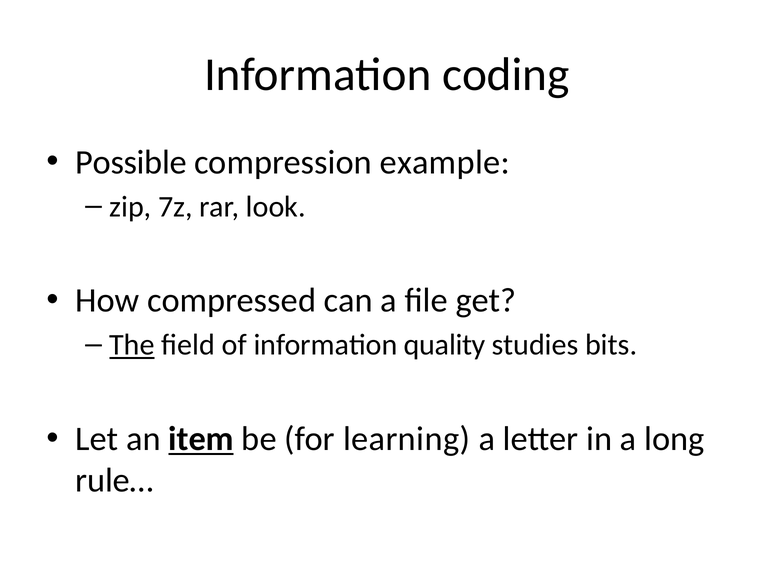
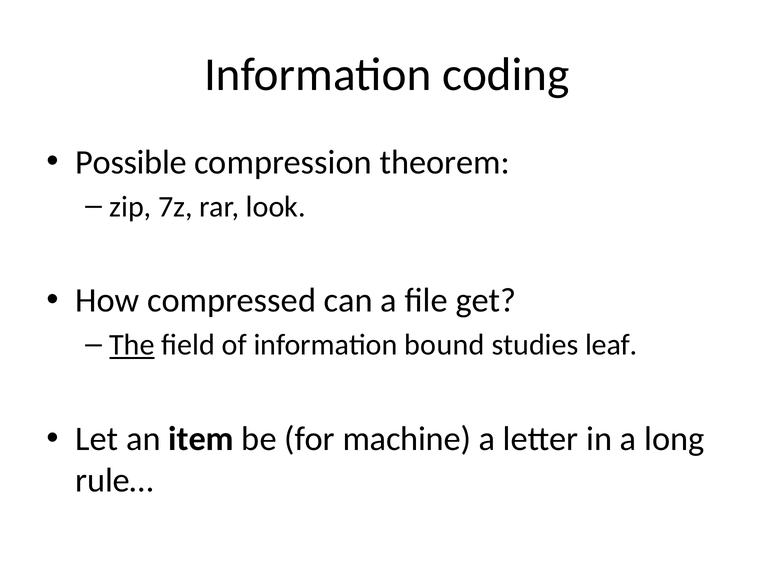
example: example -> theorem (445, 162)
quality: quality -> bound (444, 345)
bits: bits -> leaf (611, 345)
item underline: present -> none (201, 439)
learning: learning -> machine (407, 439)
